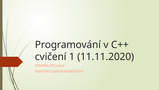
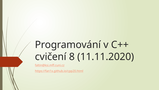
1: 1 -> 8 (72, 56)
